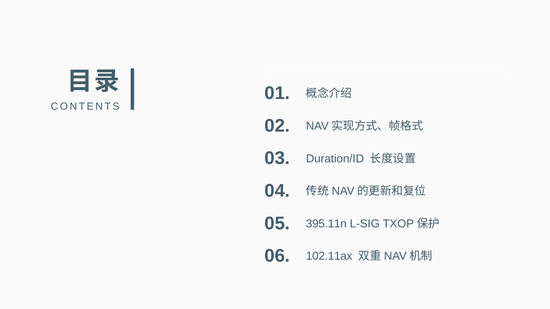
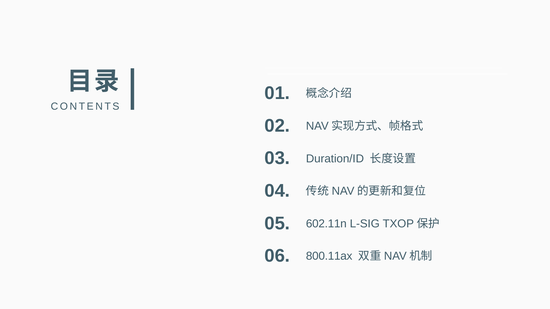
395.11n: 395.11n -> 602.11n (326, 224)
102.11ax: 102.11ax -> 800.11ax (329, 257)
